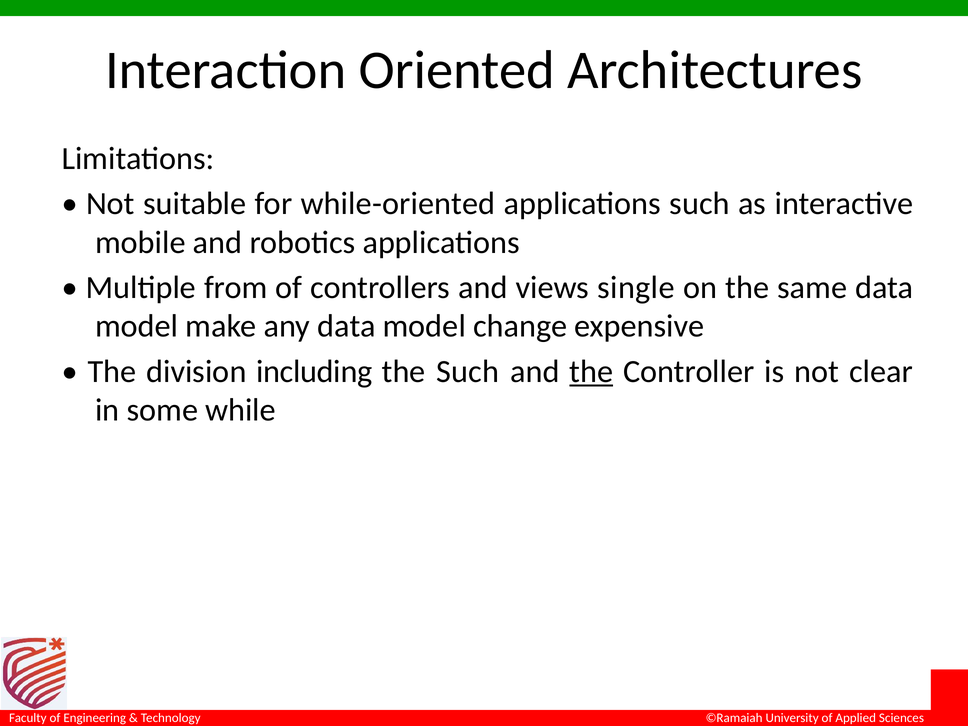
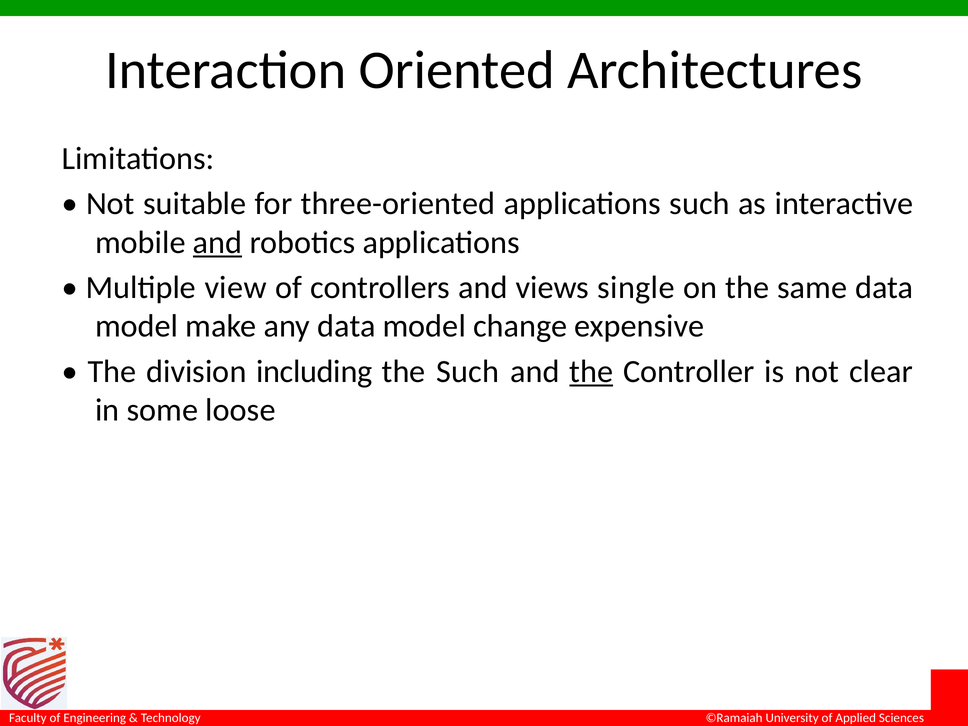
while-oriented: while-oriented -> three-oriented (398, 204)
and underline: none -> present (217, 242)
from: from -> view (236, 288)
while: while -> loose (241, 410)
